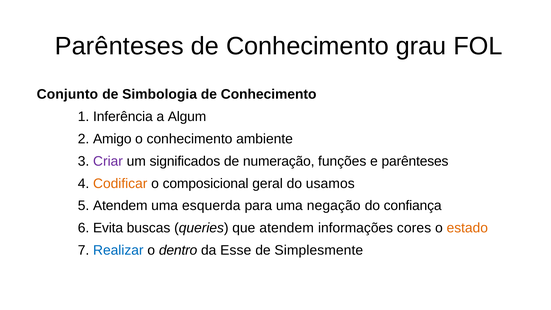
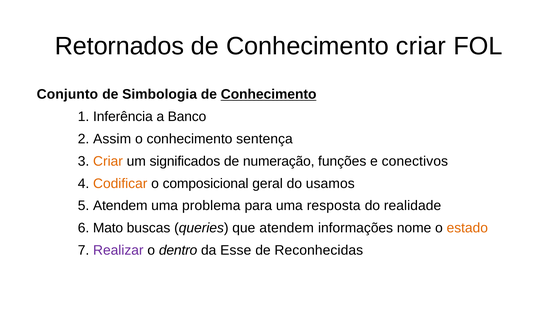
Parênteses: Parênteses -> Retornados (119, 46)
Conhecimento grau: grau -> criar (421, 46)
Conhecimento underline: none -> present (269, 94)
Algum: Algum -> Banco (187, 117)
Amigo: Amigo -> Assim (112, 139)
ambiente: ambiente -> sentença (264, 139)
Criar colour: purple -> orange (108, 161)
e parênteses: parênteses -> conectivos (415, 161)
esquerda: esquerda -> problema (211, 206)
negação: negação -> resposta (334, 206)
confiança: confiança -> realidade (413, 206)
Evita: Evita -> Mato (108, 228)
cores: cores -> nome (414, 228)
Realizar colour: blue -> purple (118, 250)
Simplesmente: Simplesmente -> Reconhecidas (319, 250)
